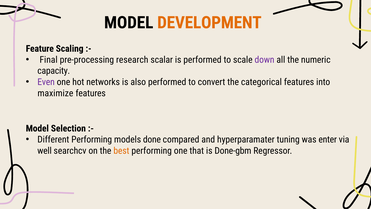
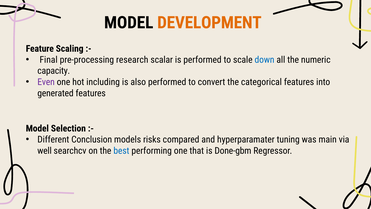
down colour: purple -> blue (265, 60)
networks: networks -> including (103, 82)
maximize: maximize -> generated (55, 93)
Different Performing: Performing -> Conclusion (92, 139)
done: done -> risks (152, 139)
enter: enter -> main (328, 139)
best colour: orange -> blue (121, 150)
